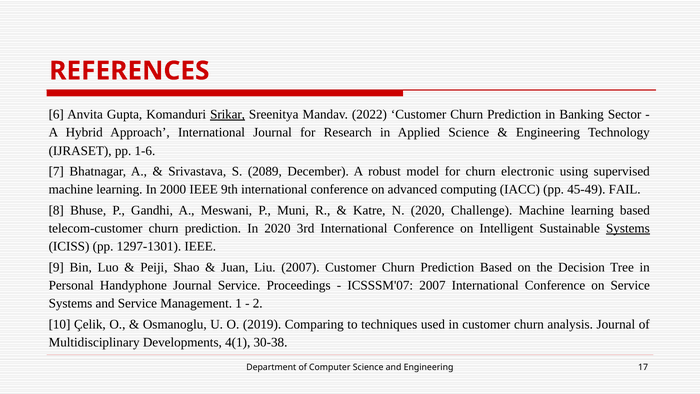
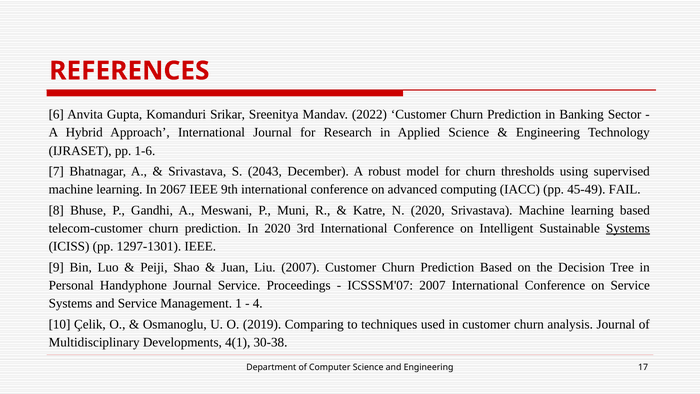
Srikar underline: present -> none (228, 114)
2089: 2089 -> 2043 (265, 171)
electronic: electronic -> thresholds (528, 171)
2000: 2000 -> 2067 (173, 189)
2020 Challenge: Challenge -> Srivastava (482, 210)
2: 2 -> 4 (258, 303)
